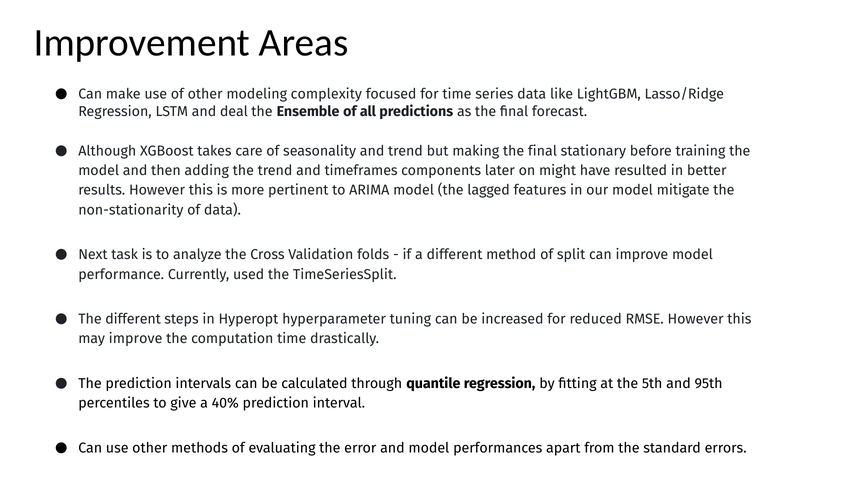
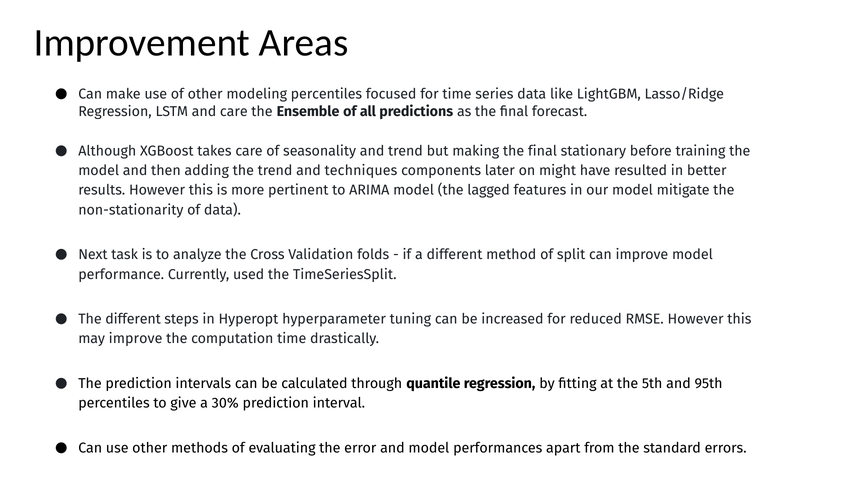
modeling complexity: complexity -> percentiles (326, 94)
and deal: deal -> care (234, 111)
timeframes: timeframes -> techniques (361, 170)
40%: 40% -> 30% (225, 403)
